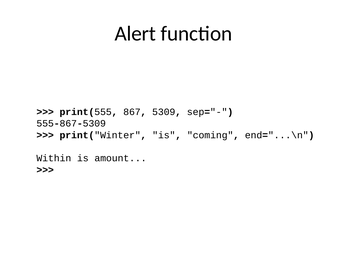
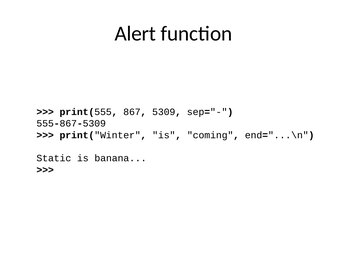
Within: Within -> Static (54, 158)
amount: amount -> banana (121, 158)
